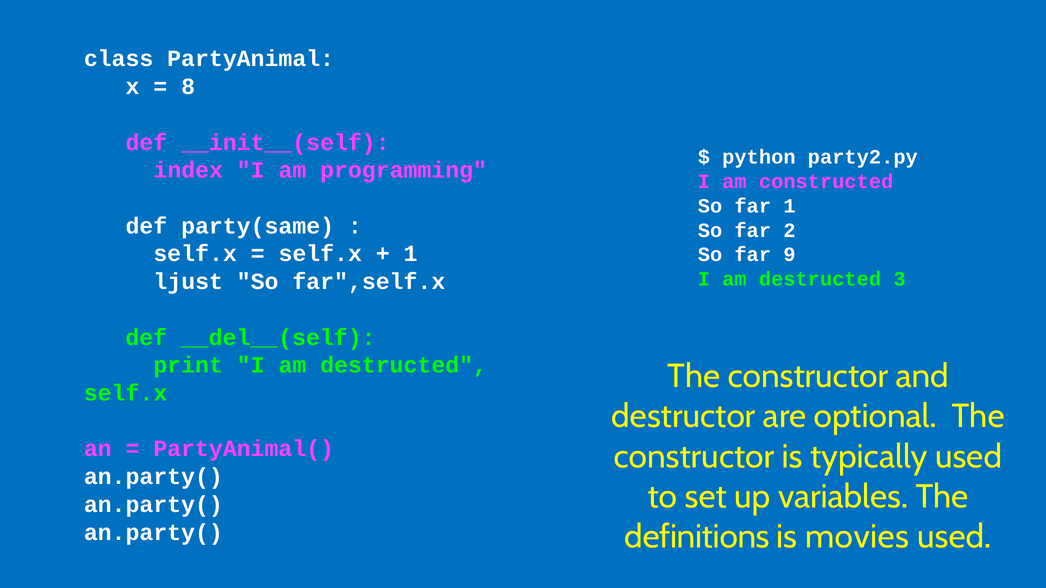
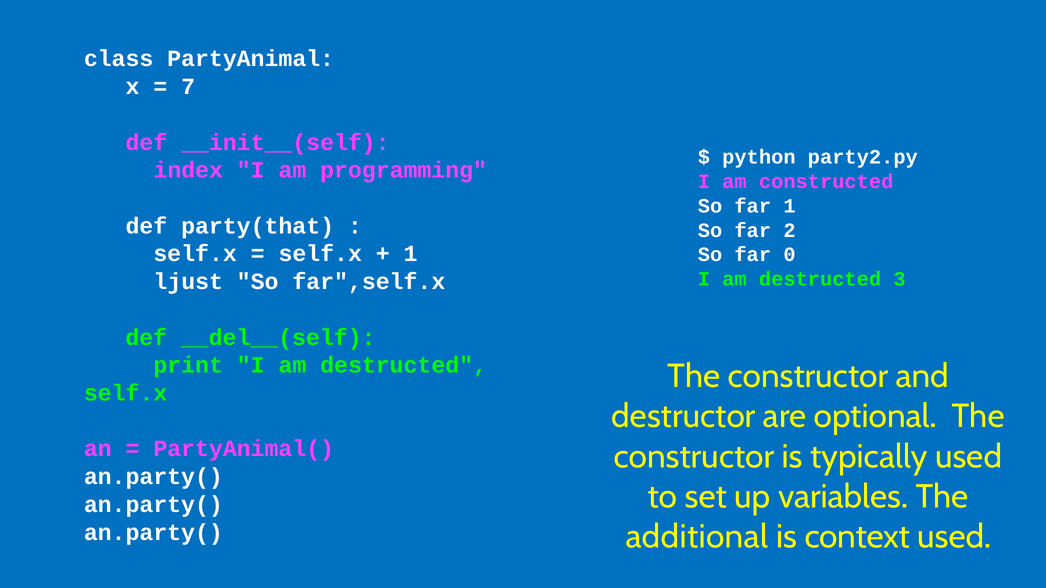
8: 8 -> 7 (188, 87)
party(same: party(same -> party(that (258, 226)
9: 9 -> 0 (789, 255)
definitions: definitions -> additional (697, 537)
movies: movies -> context (857, 537)
